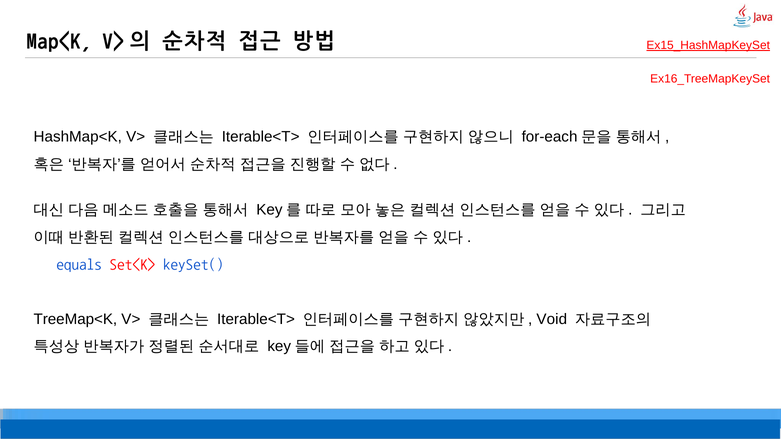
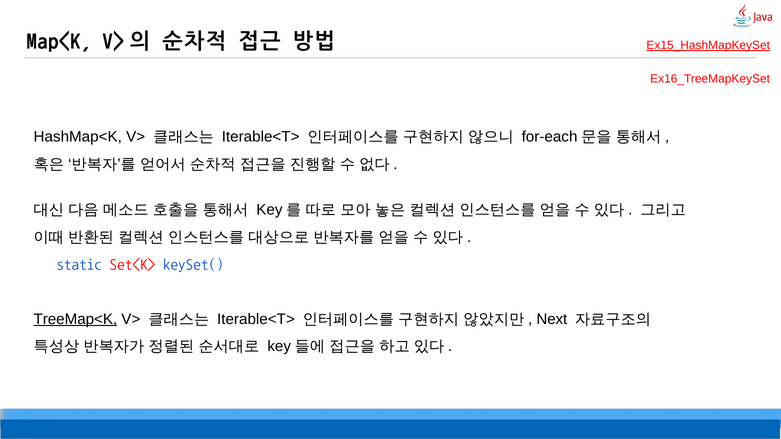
equals: equals -> static (79, 265)
TreeMap<K underline: none -> present (75, 319)
Void: Void -> Next (552, 319)
